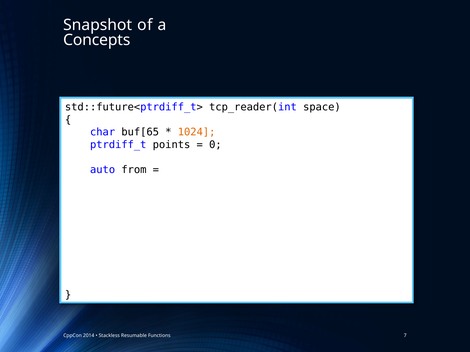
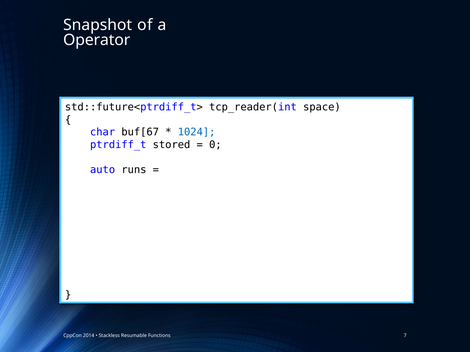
Concepts: Concepts -> Operator (97, 40)
buf[65: buf[65 -> buf[67 (140, 132)
1024 colour: orange -> blue (197, 132)
points: points -> stored (172, 145)
from: from -> runs (134, 170)
